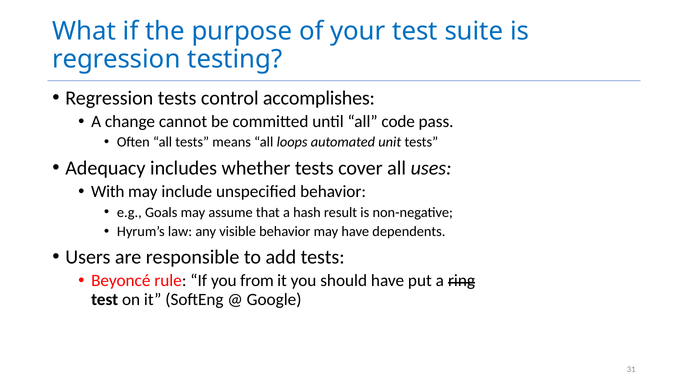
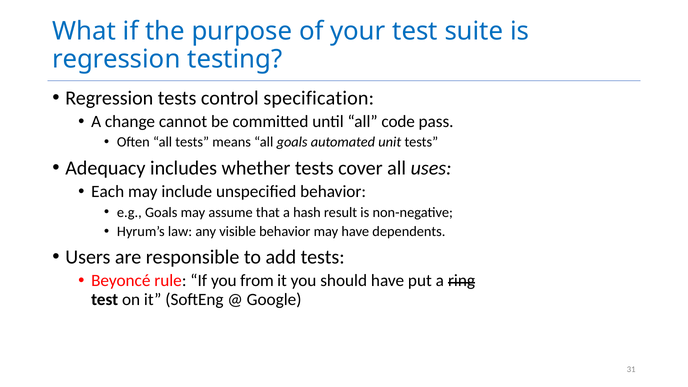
accomplishes: accomplishes -> specification (319, 98)
all loops: loops -> goals (292, 142)
With: With -> Each (108, 192)
